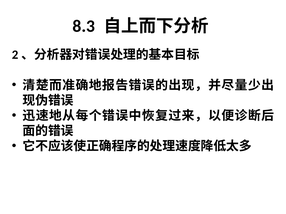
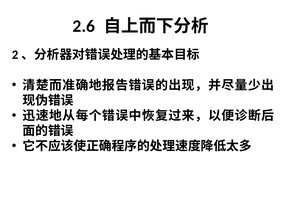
8.3: 8.3 -> 2.6 (84, 26)
